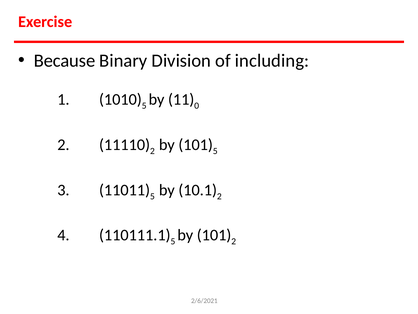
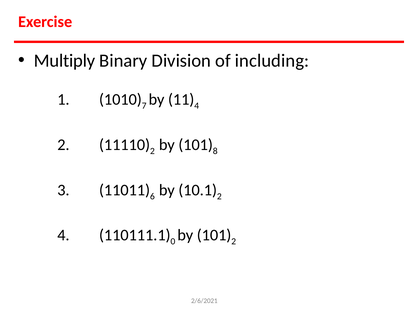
Because: Because -> Multiply (65, 60)
5: 5 -> 7 (144, 106)
0: 0 -> 4 (197, 106)
5: 5 -> 8 (215, 151)
5: 5 -> 6 (152, 196)
5: 5 -> 0 (173, 241)
